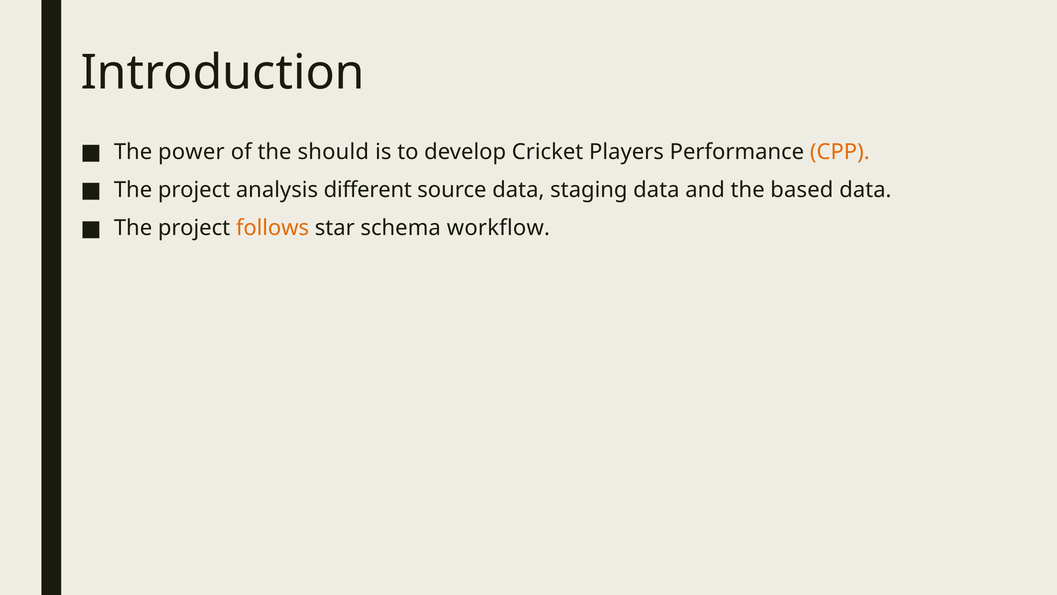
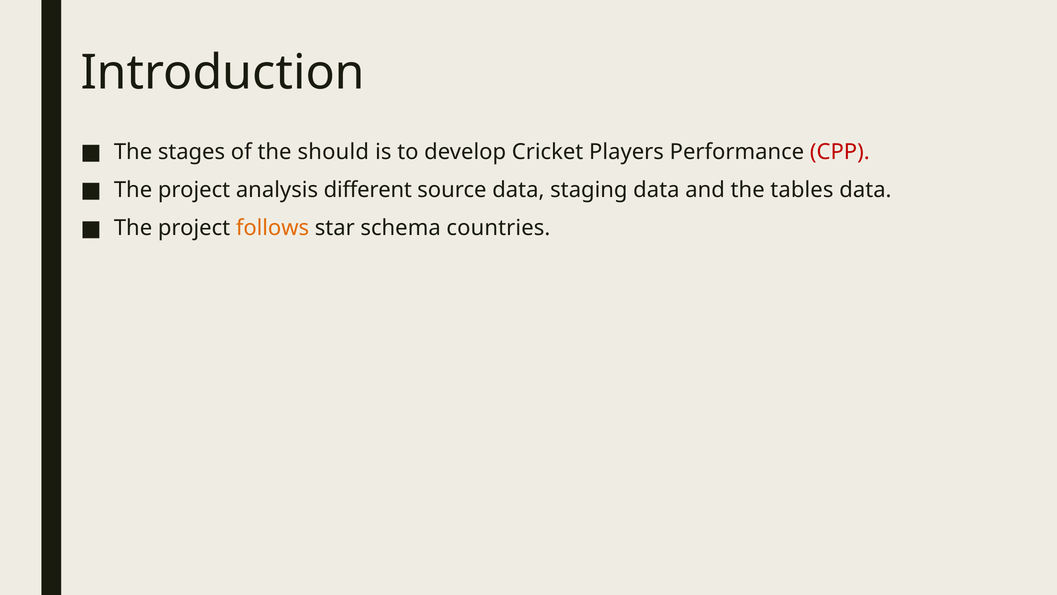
power: power -> stages (191, 152)
CPP colour: orange -> red (840, 152)
based: based -> tables (802, 190)
workflow: workflow -> countries (498, 228)
